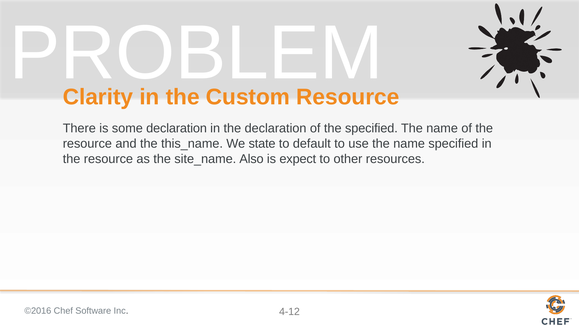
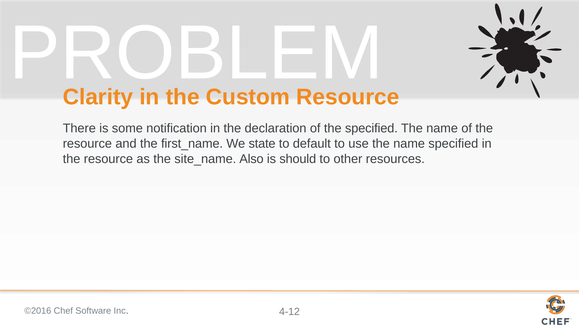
some declaration: declaration -> notification (177, 128)
this_name: this_name -> first_name (192, 143)
expect: expect -> should (298, 159)
